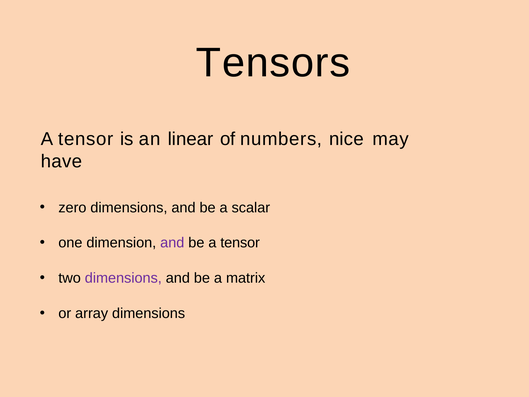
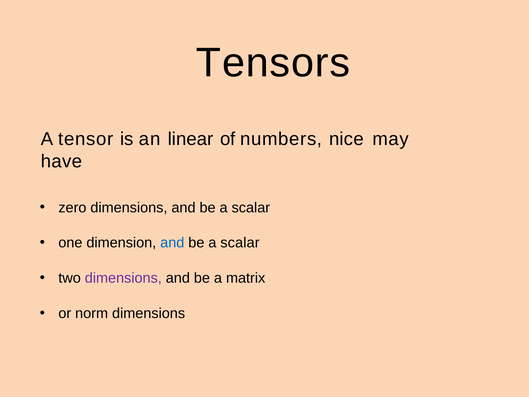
and colour: purple -> blue (172, 243)
tensor: tensor -> scalar (240, 243)
array: array -> norm (92, 313)
